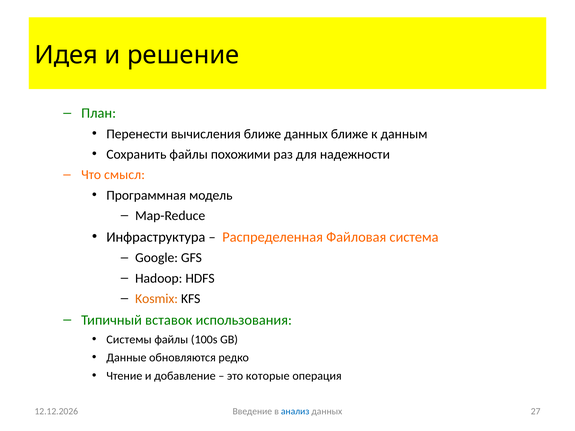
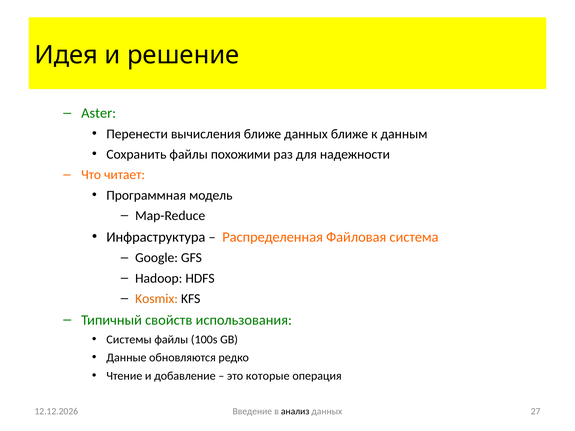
План: План -> Aster (99, 113)
смысл: смысл -> читает (125, 175)
вставок: вставок -> свойств (169, 320)
анализ colour: blue -> black (295, 412)
